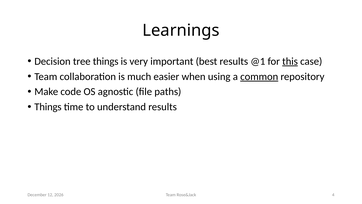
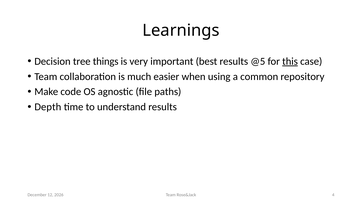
@1: @1 -> @5 (258, 61)
common underline: present -> none (259, 76)
Things: Things -> Depth (48, 107)
